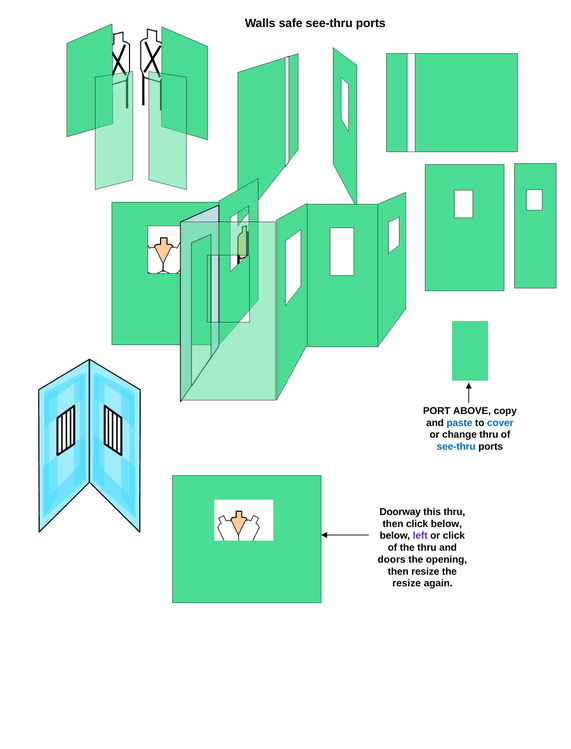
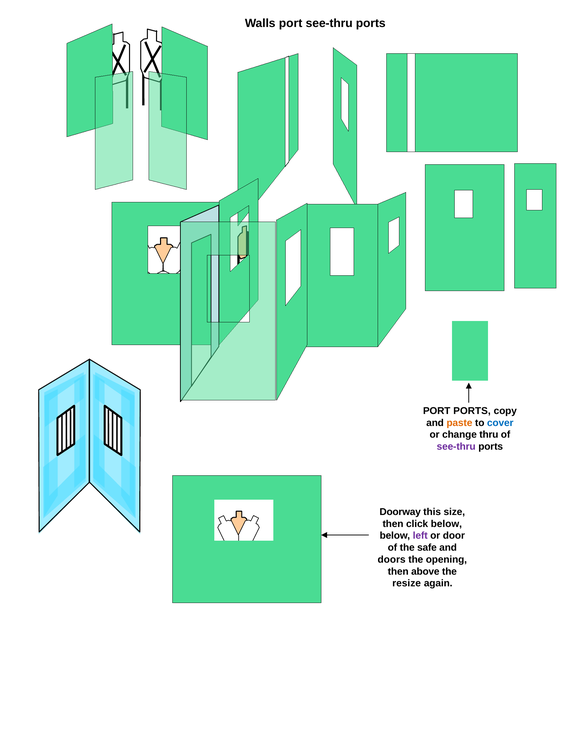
Walls safe: safe -> port (291, 23)
PORT ABOVE: ABOVE -> PORTS (472, 411)
paste colour: blue -> orange (459, 423)
see-thru colour: blue -> purple (456, 447)
this thru: thru -> size (454, 512)
or click: click -> door (454, 536)
the thru: thru -> safe (427, 548)
then resize: resize -> above (425, 572)
